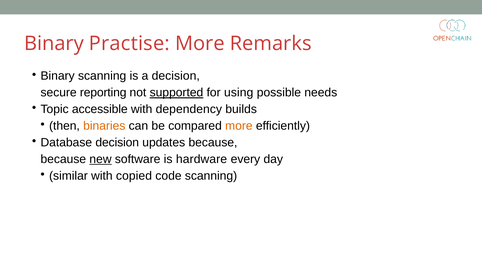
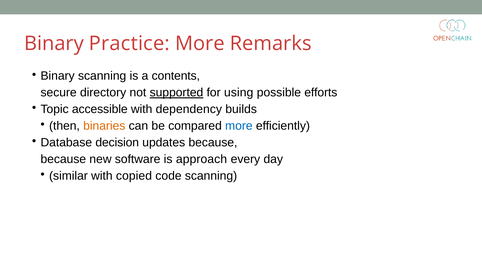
Practise: Practise -> Practice (129, 43)
a decision: decision -> contents (176, 76)
reporting: reporting -> directory (103, 93)
needs: needs -> efforts (321, 93)
more colour: orange -> blue (239, 126)
new underline: present -> none (100, 159)
hardware: hardware -> approach (202, 159)
